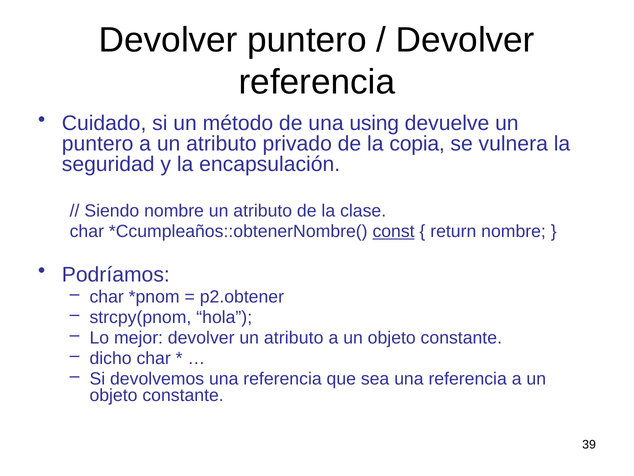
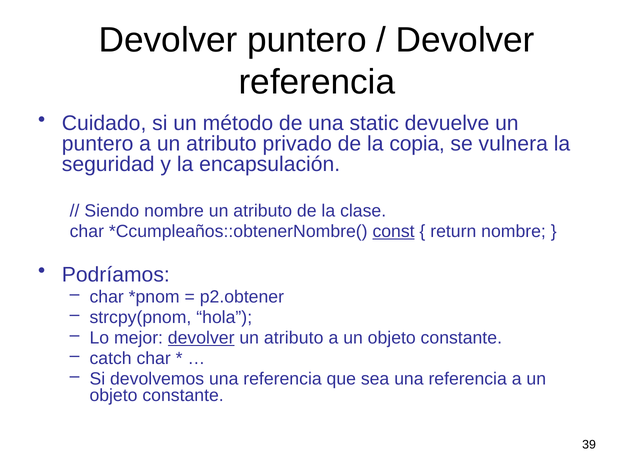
using: using -> static (374, 123)
devolver underline: none -> present (201, 337)
dicho: dicho -> catch (111, 358)
